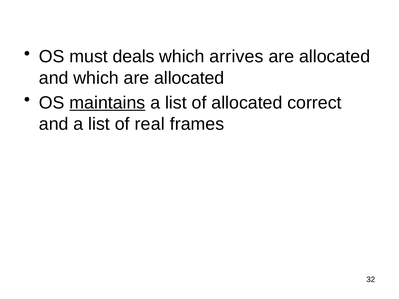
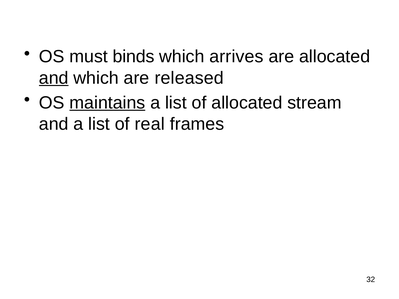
deals: deals -> binds (134, 57)
and underline: none -> present (54, 78)
which are allocated: allocated -> released (189, 78)
correct: correct -> stream (314, 103)
